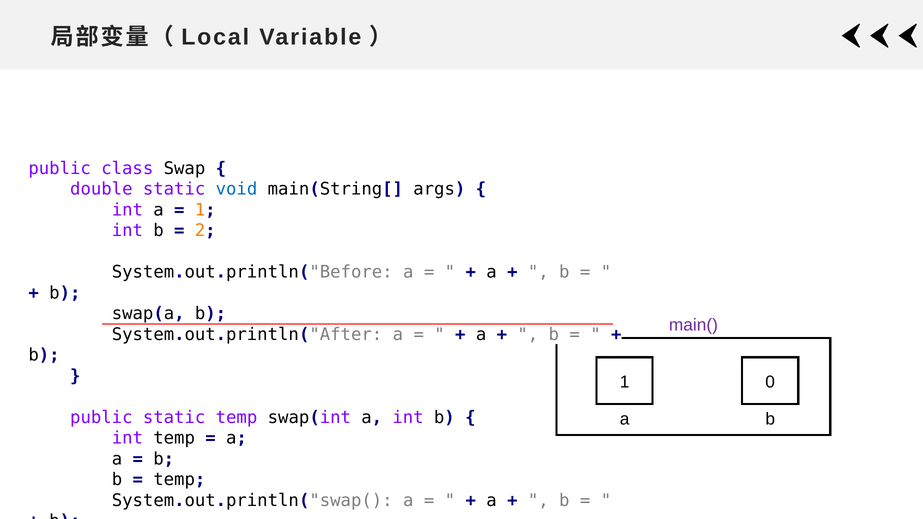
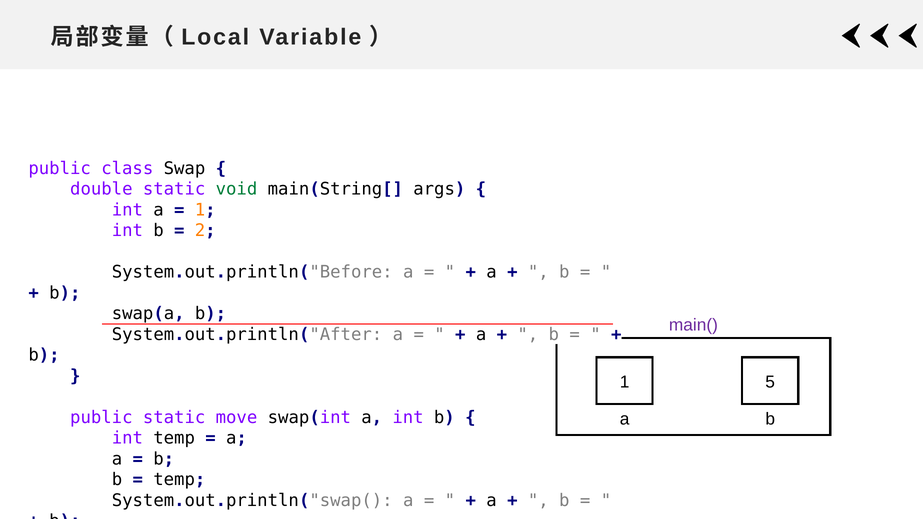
void colour: blue -> green (237, 189)
0: 0 -> 5 (770, 382)
static temp: temp -> move (237, 418)
